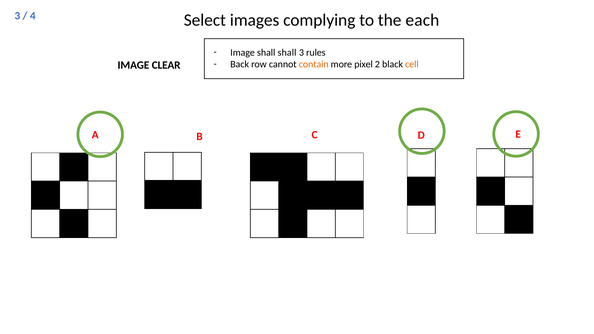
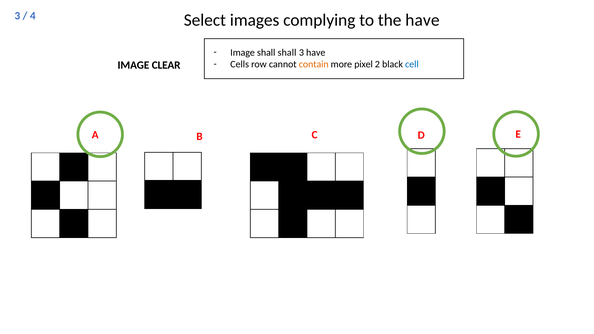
the each: each -> have (422, 20)
3 rules: rules -> have (316, 52)
Back: Back -> Cells (240, 64)
cell colour: orange -> blue (412, 64)
